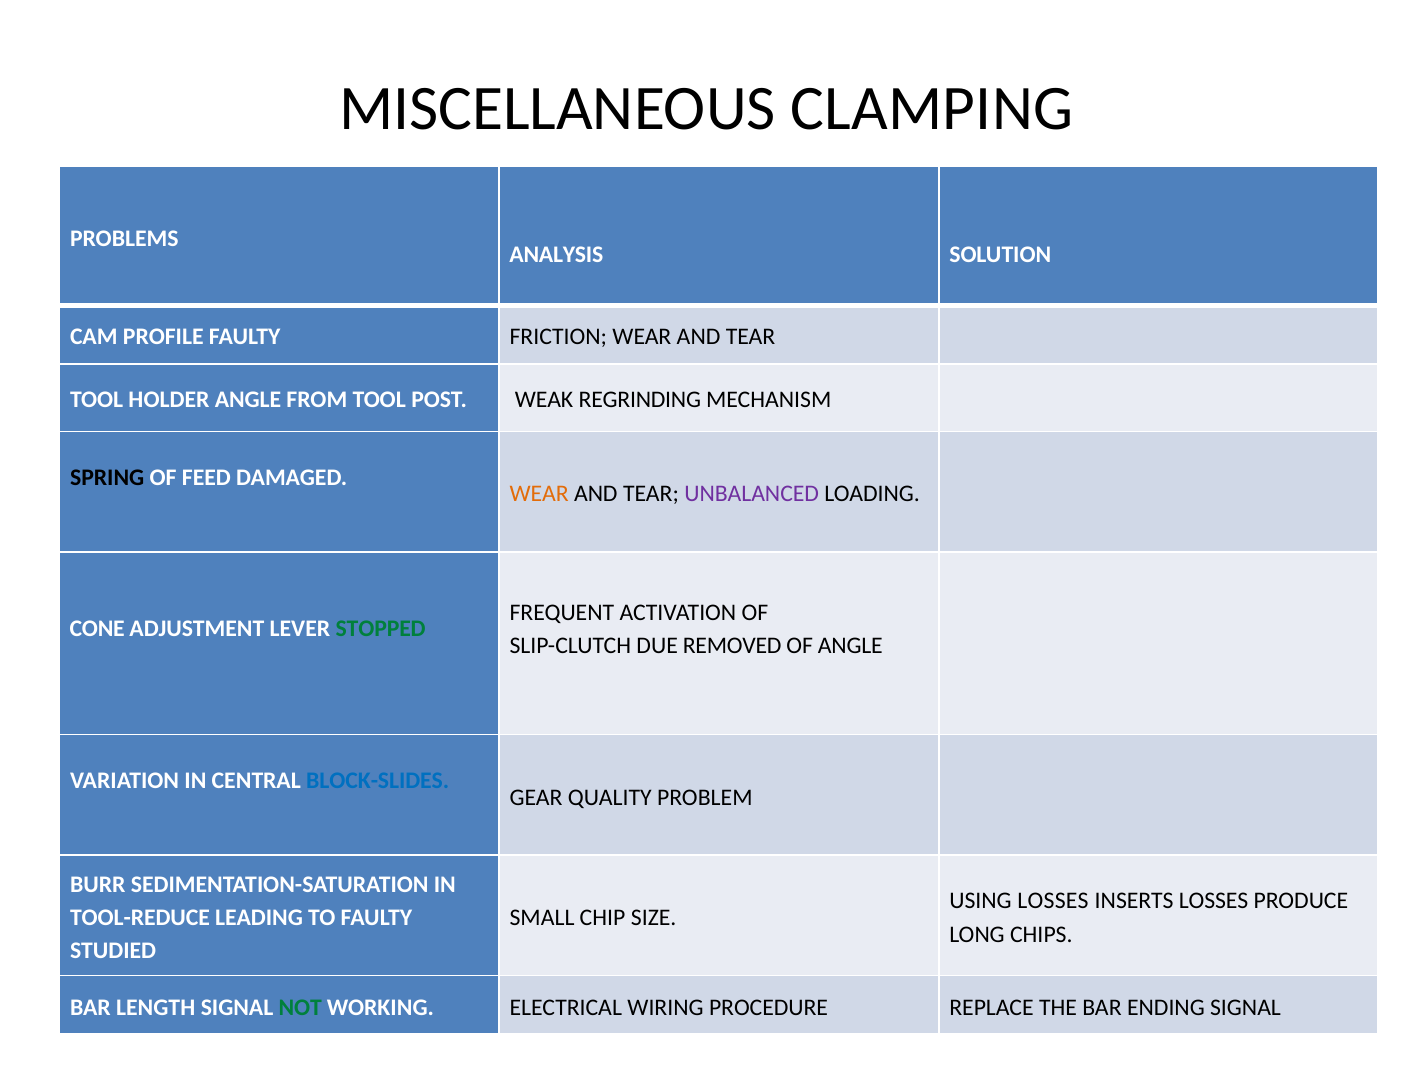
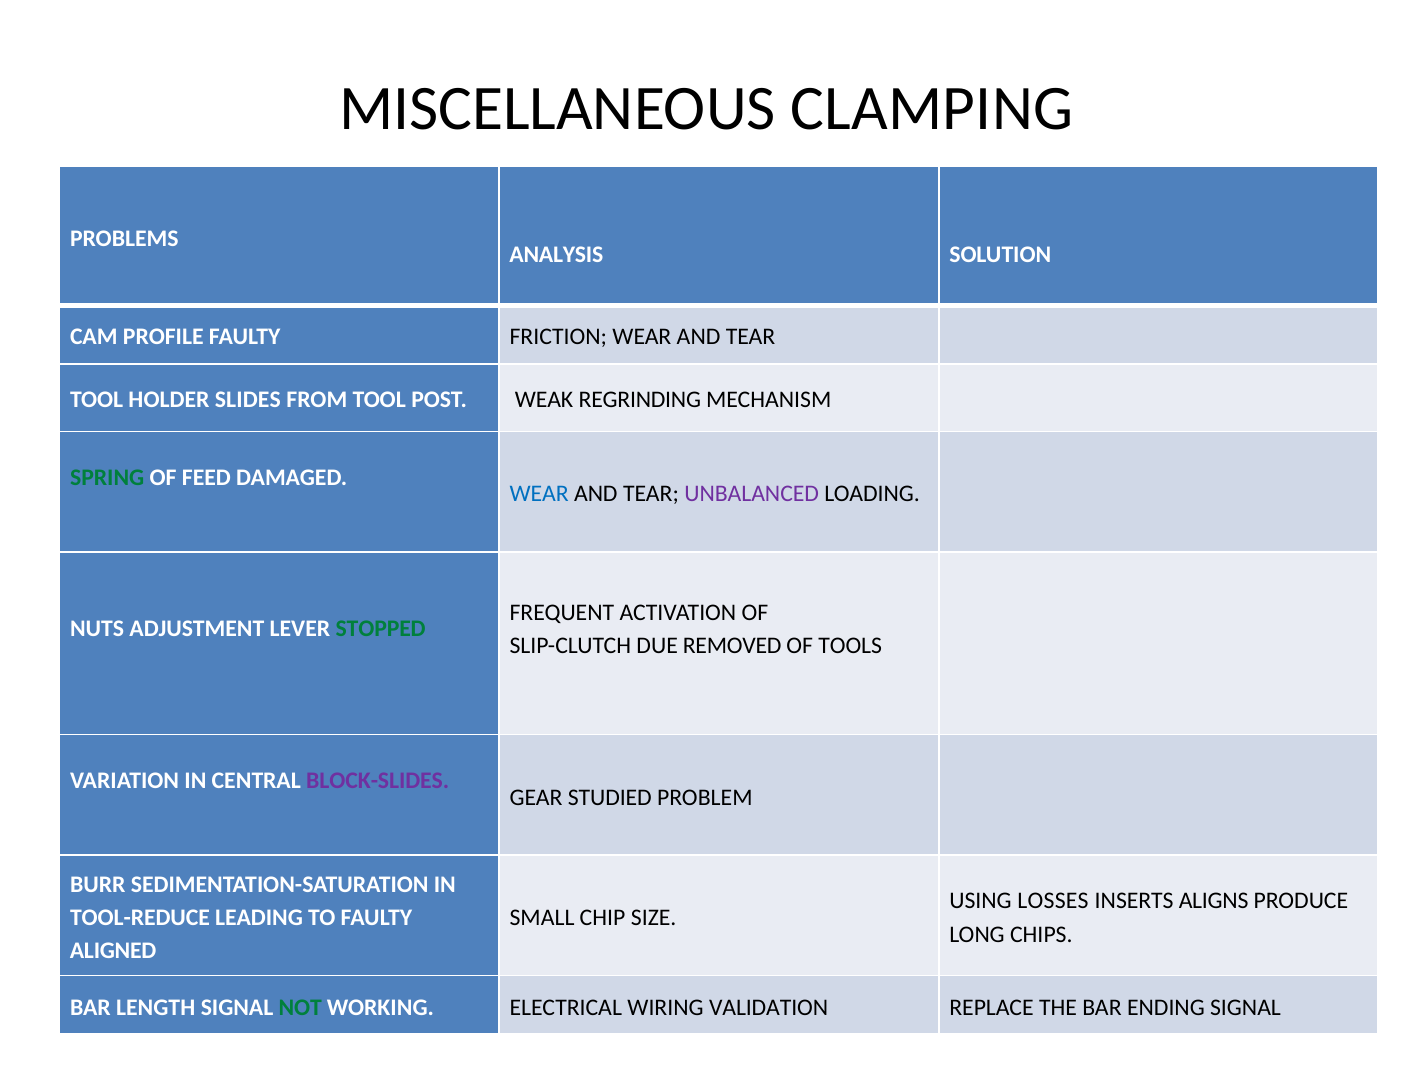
HOLDER ANGLE: ANGLE -> SLIDES (248, 400)
SPRING colour: black -> green (107, 477)
WEAR colour: orange -> blue (539, 494)
CONE: CONE -> NUTS (97, 629)
OF ANGLE: ANGLE -> TOOLS (850, 645)
BLOCK-SLIDES colour: blue -> purple (378, 780)
QUALITY: QUALITY -> STUDIED (610, 797)
INSERTS LOSSES: LOSSES -> ALIGNS (1214, 901)
STUDIED: STUDIED -> ALIGNED (113, 951)
PROCEDURE: PROCEDURE -> VALIDATION (769, 1007)
